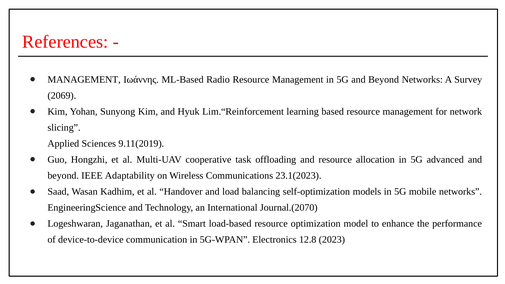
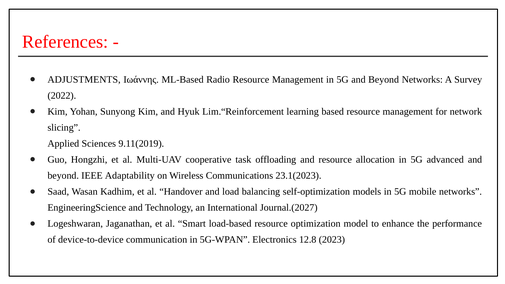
MANAGEMENT: MANAGEMENT -> ADJUSTMENTS (84, 80)
2069: 2069 -> 2022 (62, 96)
Journal.(2070: Journal.(2070 -> Journal.(2027 (289, 208)
